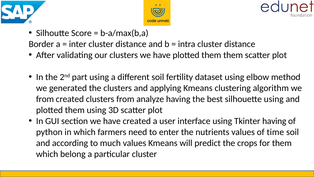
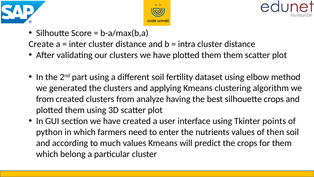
Border: Border -> Create (41, 44)
silhouette using: using -> crops (274, 99)
Tkinter having: having -> points (274, 121)
time: time -> then (275, 132)
